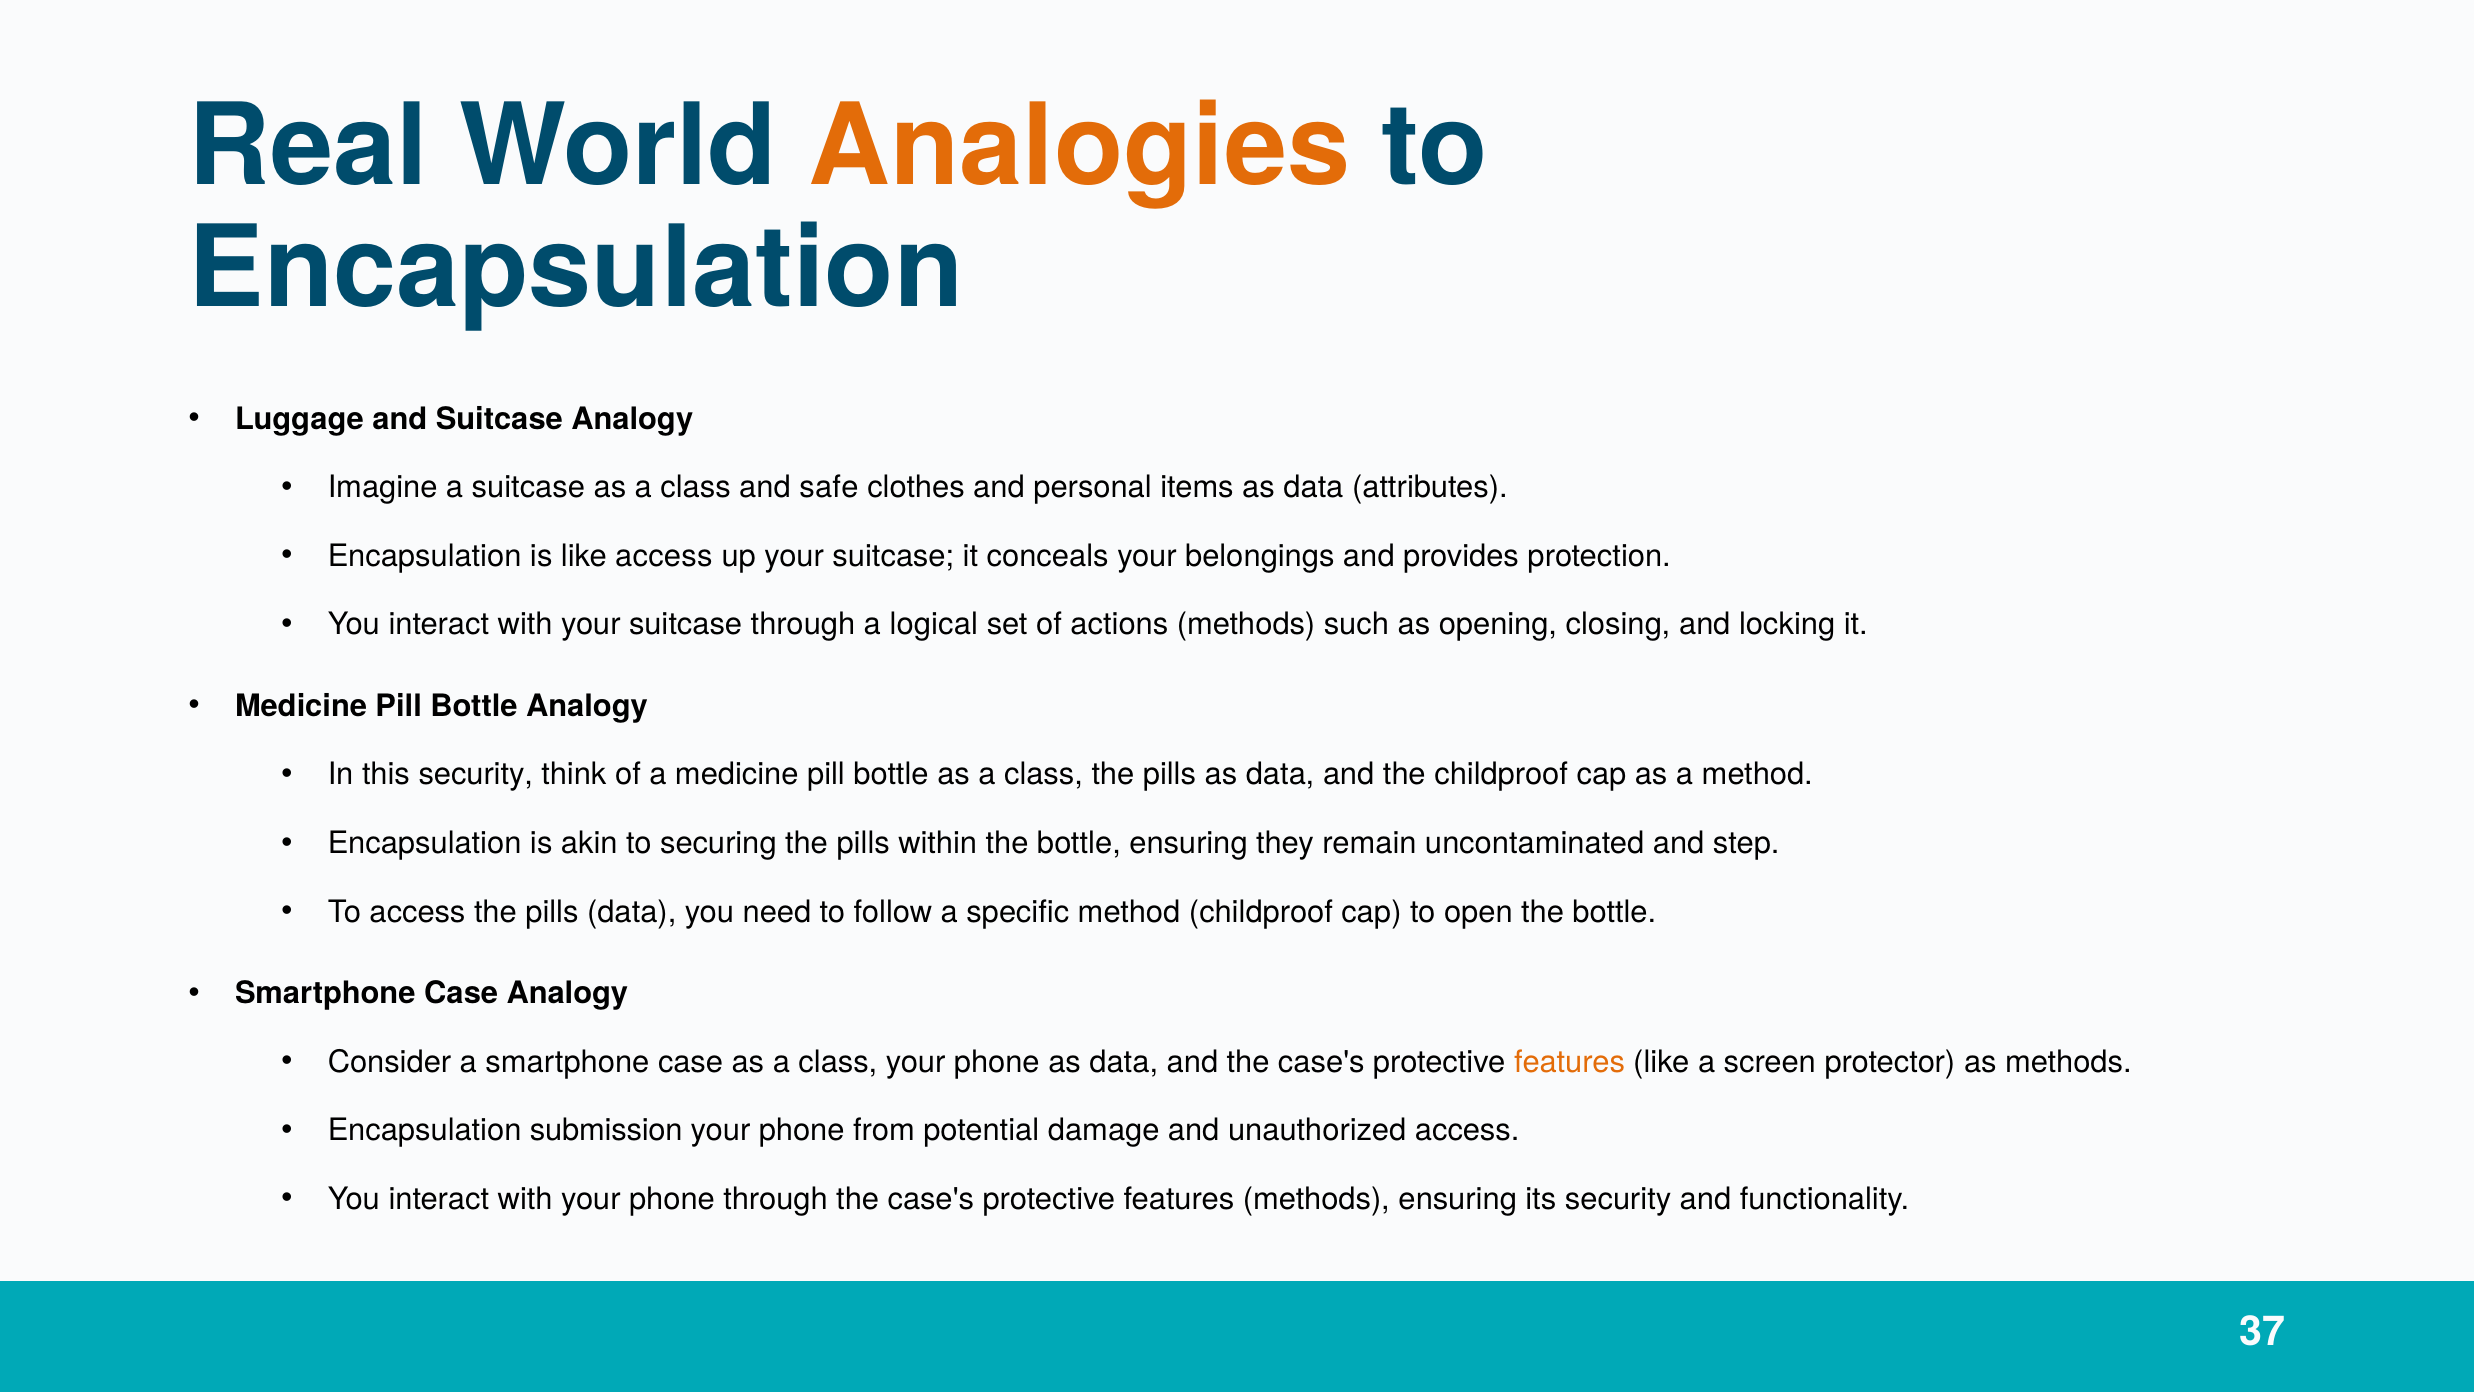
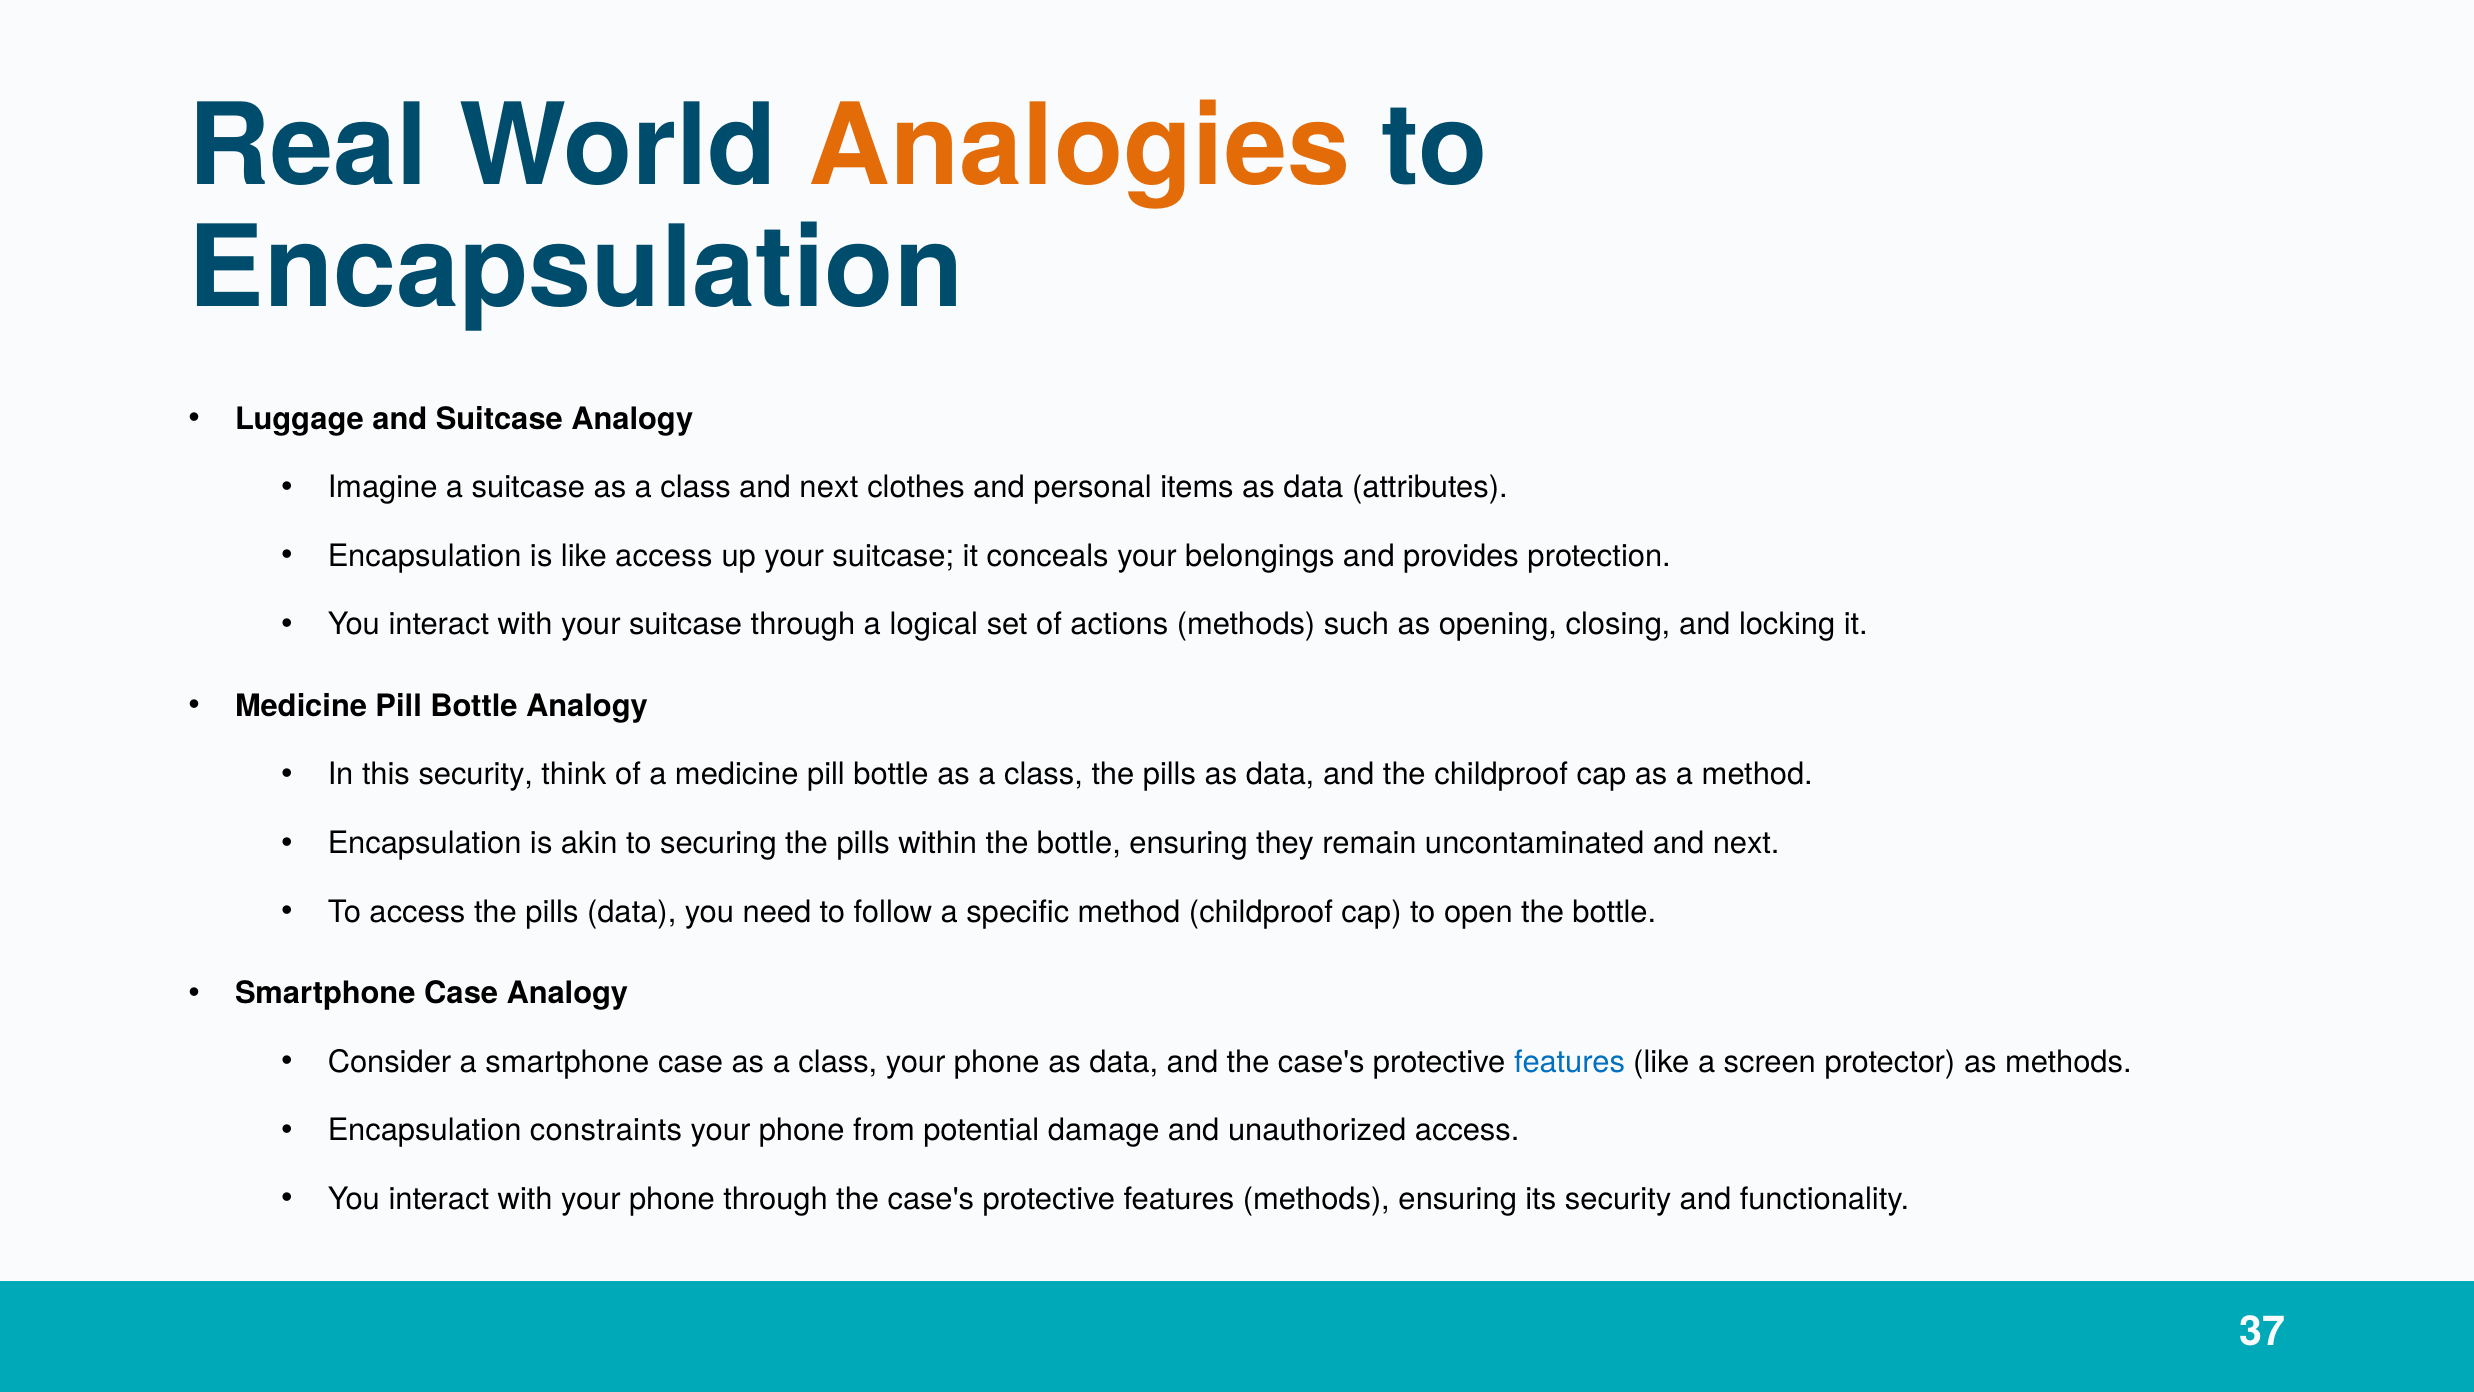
class and safe: safe -> next (829, 487)
uncontaminated and step: step -> next (1746, 843)
features colour: orange -> blue (1570, 1062)
submission: submission -> constraints (606, 1130)
